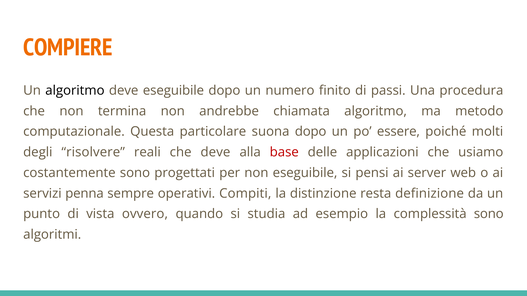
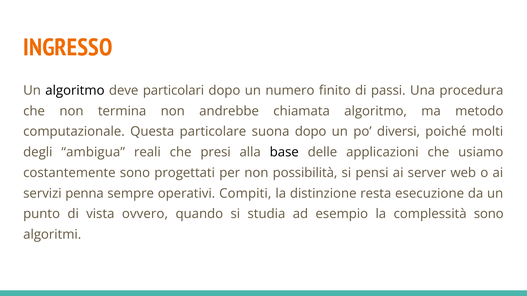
COMPIERE: COMPIERE -> INGRESSO (68, 48)
deve eseguibile: eseguibile -> particolari (173, 91)
essere: essere -> diversi (398, 132)
risolvere: risolvere -> ambigua (93, 152)
che deve: deve -> presi (216, 152)
base colour: red -> black (284, 152)
non eseguibile: eseguibile -> possibilità (305, 173)
definizione: definizione -> esecuzione (430, 194)
